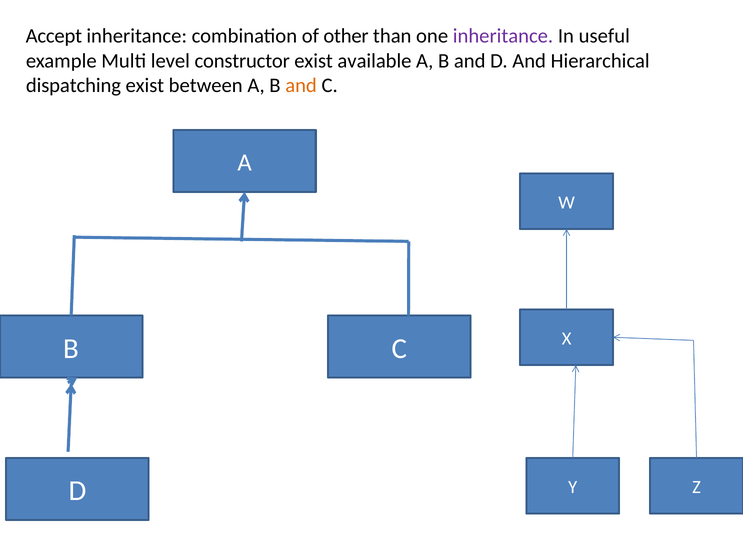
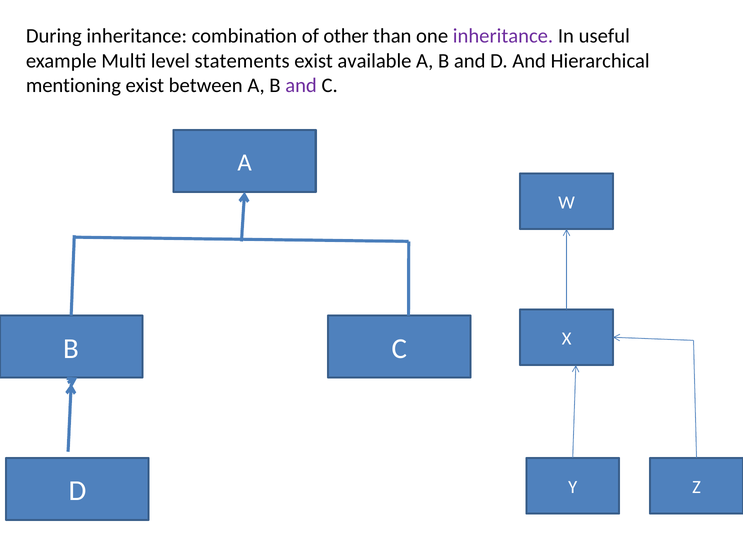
Accept: Accept -> During (54, 36)
constructor: constructor -> statements (242, 61)
dispatching: dispatching -> mentioning (73, 86)
and colour: orange -> purple (301, 86)
